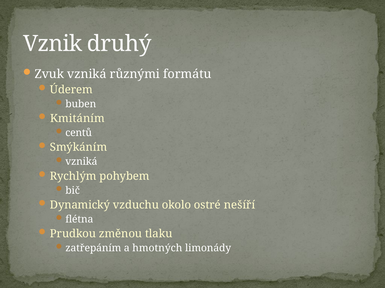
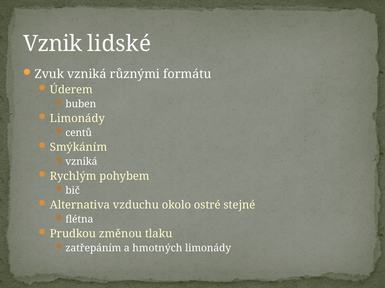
druhý: druhý -> lidské (119, 44)
Kmitáním: Kmitáním -> Limonády (77, 119)
Dynamický: Dynamický -> Alternativa (80, 205)
nešíří: nešíří -> stejné (240, 205)
